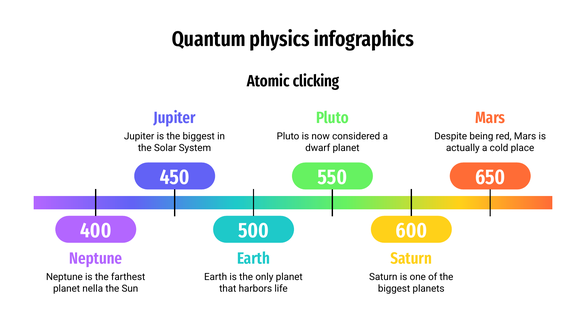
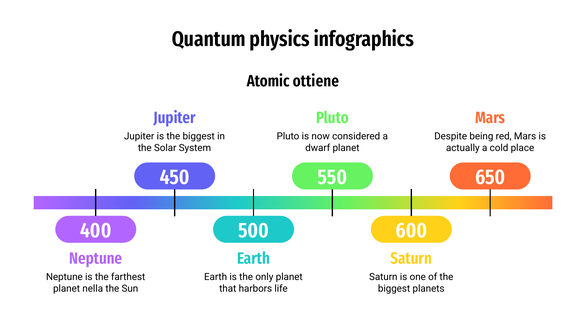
clicking: clicking -> ottiene (316, 81)
